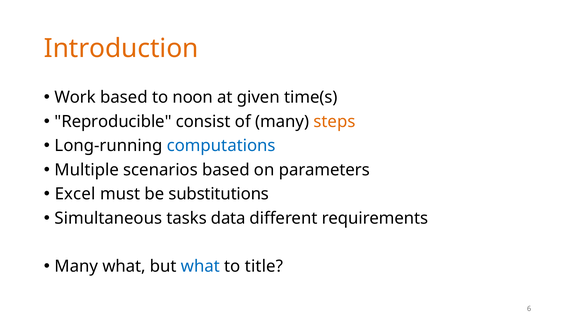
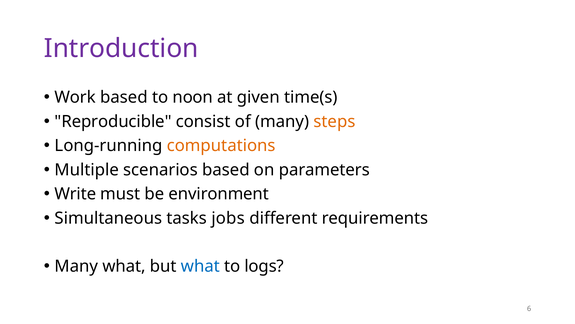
Introduction colour: orange -> purple (121, 48)
computations colour: blue -> orange (221, 145)
Excel: Excel -> Write (75, 194)
substitutions: substitutions -> environment (219, 194)
data: data -> jobs (228, 218)
title: title -> logs (264, 266)
